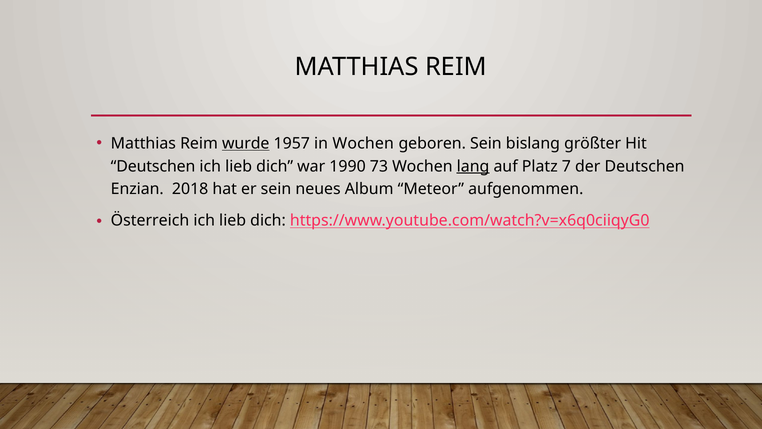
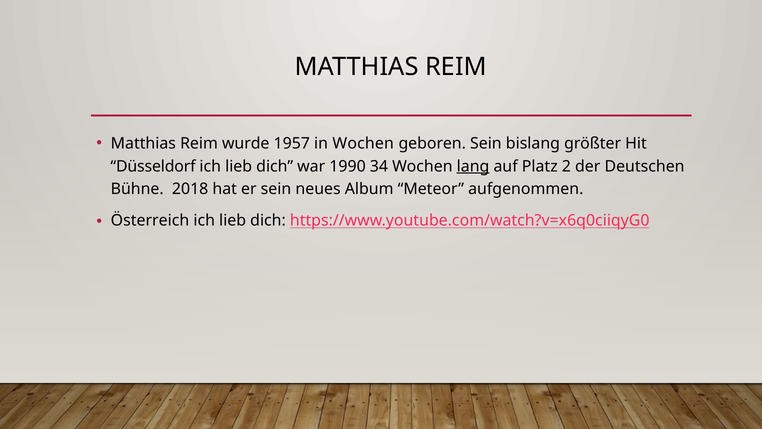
wurde underline: present -> none (246, 143)
Deutschen: Deutschen -> Düsseldorf (153, 166)
73: 73 -> 34 (379, 166)
7: 7 -> 2 (566, 166)
Enzian: Enzian -> Bühne (137, 189)
